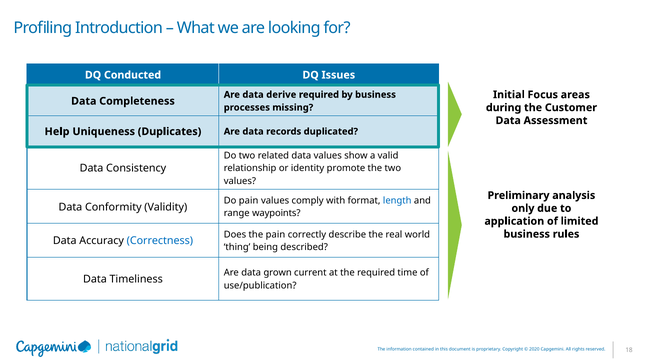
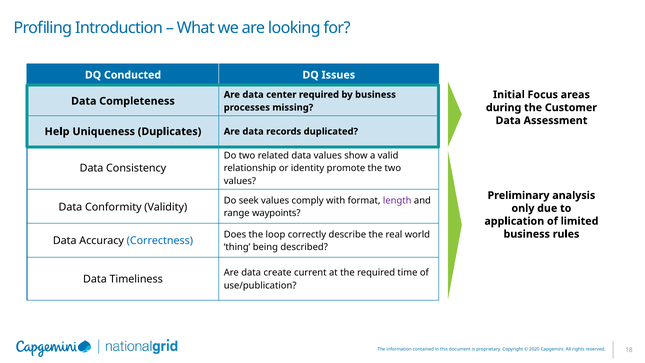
derive: derive -> center (281, 95)
Do pain: pain -> seek (249, 200)
length colour: blue -> purple (397, 200)
the pain: pain -> loop (275, 234)
grown: grown -> create (278, 273)
